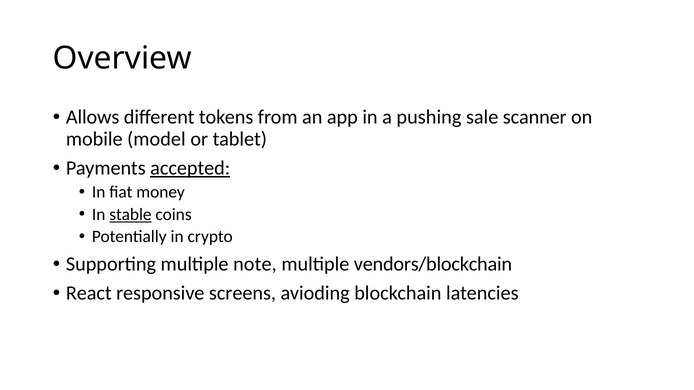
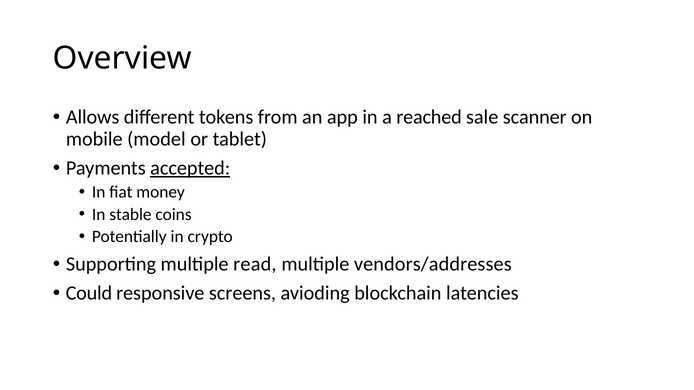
pushing: pushing -> reached (429, 117)
stable underline: present -> none (130, 215)
note: note -> read (255, 264)
vendors/blockchain: vendors/blockchain -> vendors/addresses (433, 264)
React: React -> Could (89, 294)
